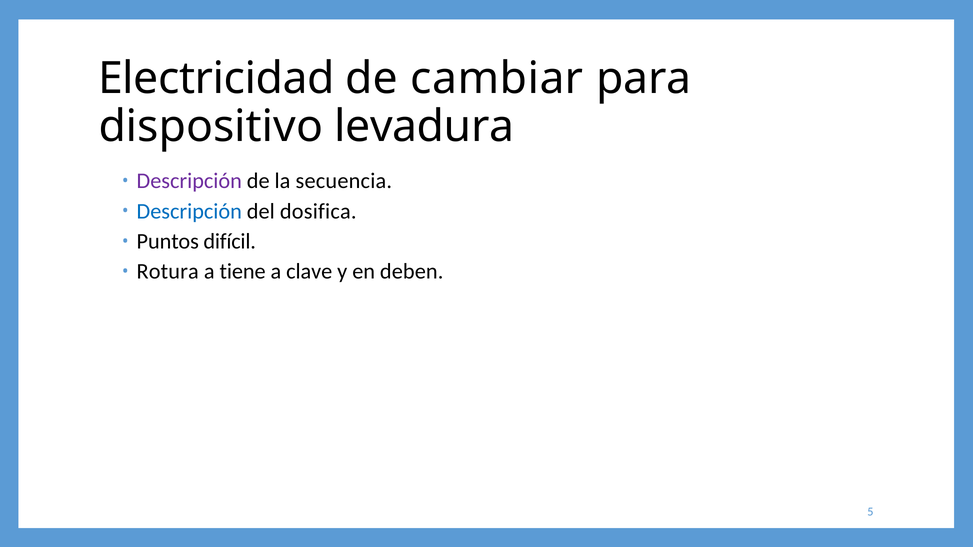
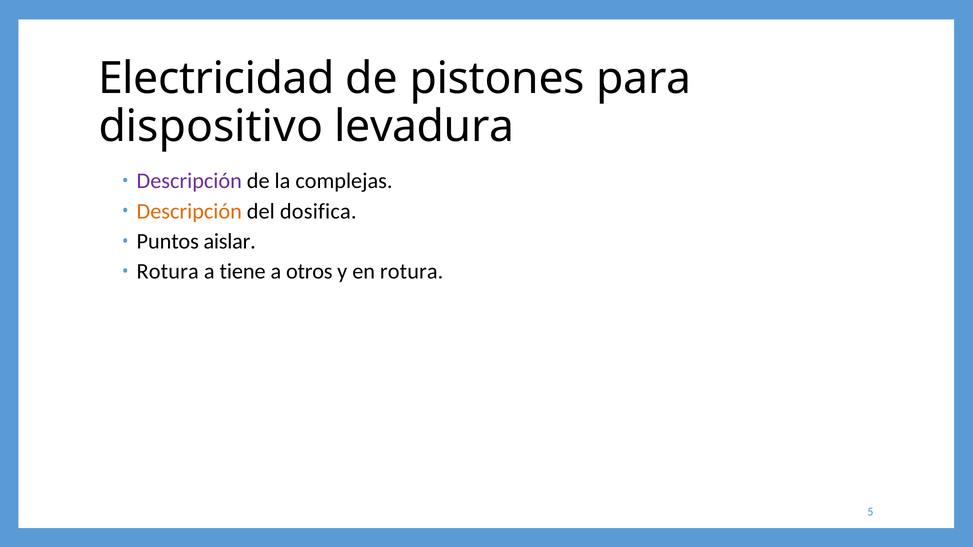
cambiar: cambiar -> pistones (497, 78)
secuencia: secuencia -> complejas (344, 181)
Descripción colour: blue -> orange (189, 211)
difícil: difícil -> aislar (230, 242)
clave: clave -> otros (309, 272)
en deben: deben -> rotura (412, 272)
